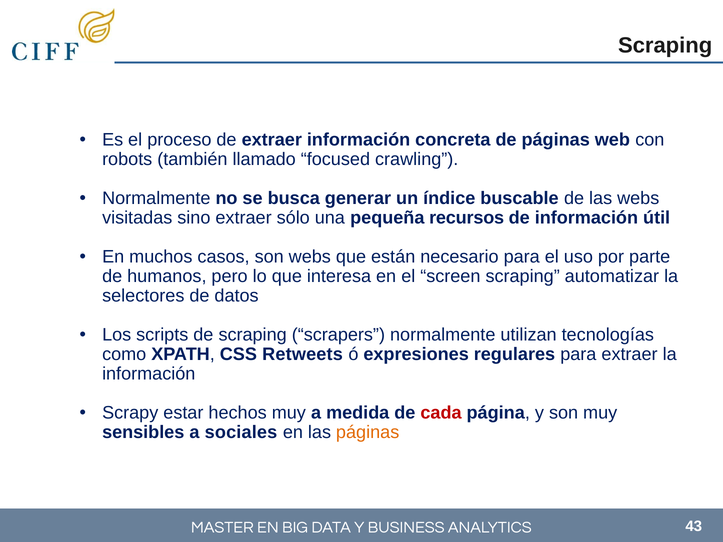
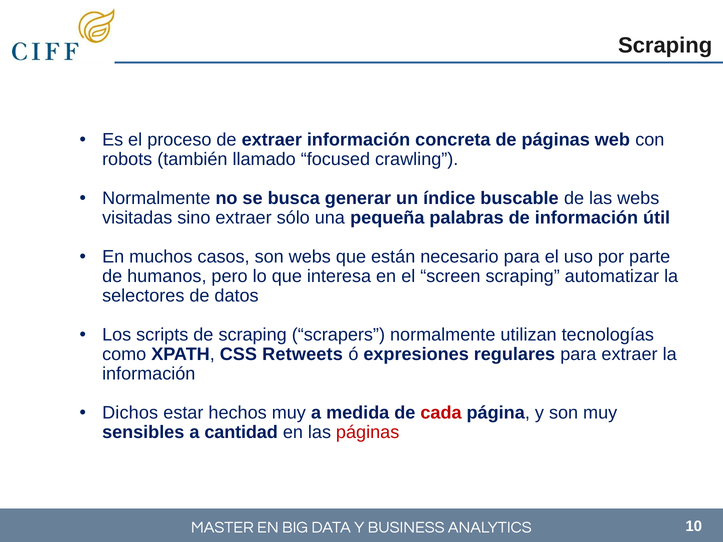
recursos: recursos -> palabras (467, 218)
Scrapy: Scrapy -> Dichos (130, 413)
sociales: sociales -> cantidad (241, 433)
páginas colour: orange -> red (368, 433)
43: 43 -> 10 (694, 527)
